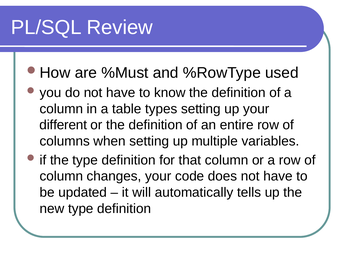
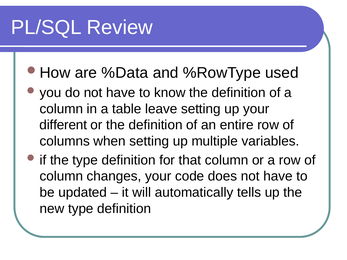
%Must: %Must -> %Data (125, 73)
types: types -> leave (161, 109)
